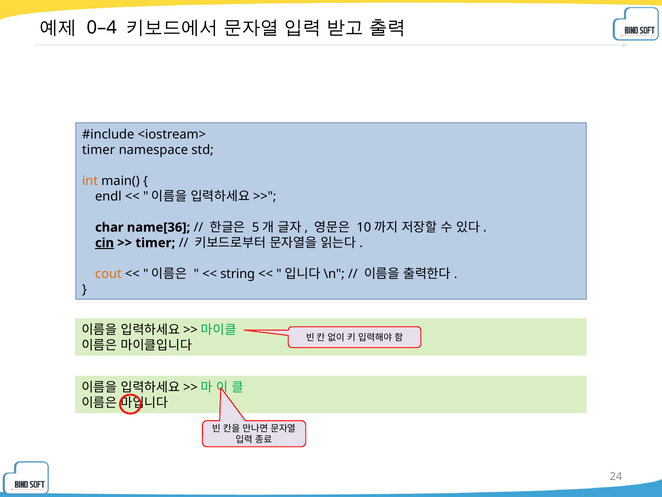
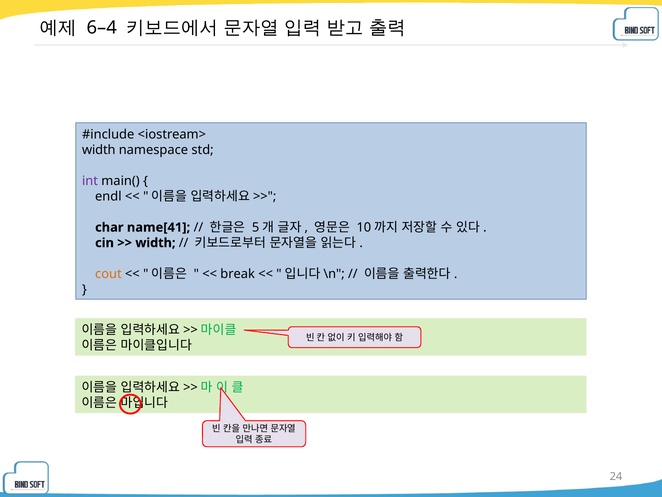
0–4: 0–4 -> 6–4 (102, 28)
timer: timer -> width (99, 150)
int colour: orange -> purple (90, 181)
name[36: name[36 -> name[41 (159, 227)
cin underline: present -> none (105, 243)
timer: timer -> width (155, 243)
string: string -> break (238, 274)
